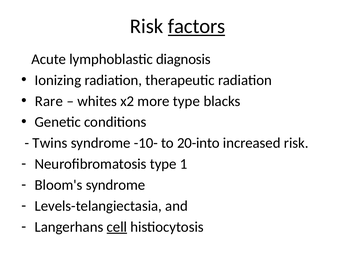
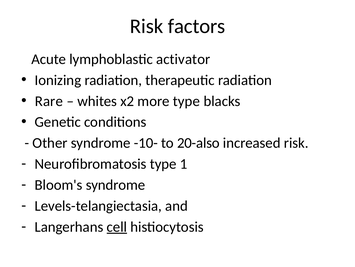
factors underline: present -> none (197, 26)
diagnosis: diagnosis -> activator (183, 59)
Twins: Twins -> Other (50, 143)
20-into: 20-into -> 20-also (198, 143)
